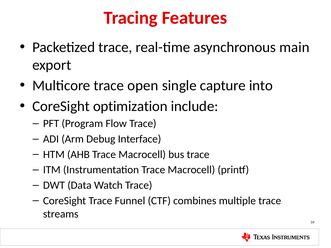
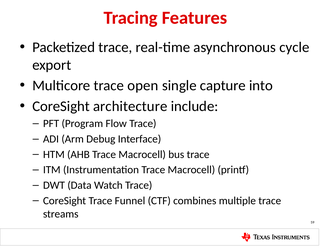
main: main -> cycle (294, 47)
optimization: optimization -> architecture (130, 106)
